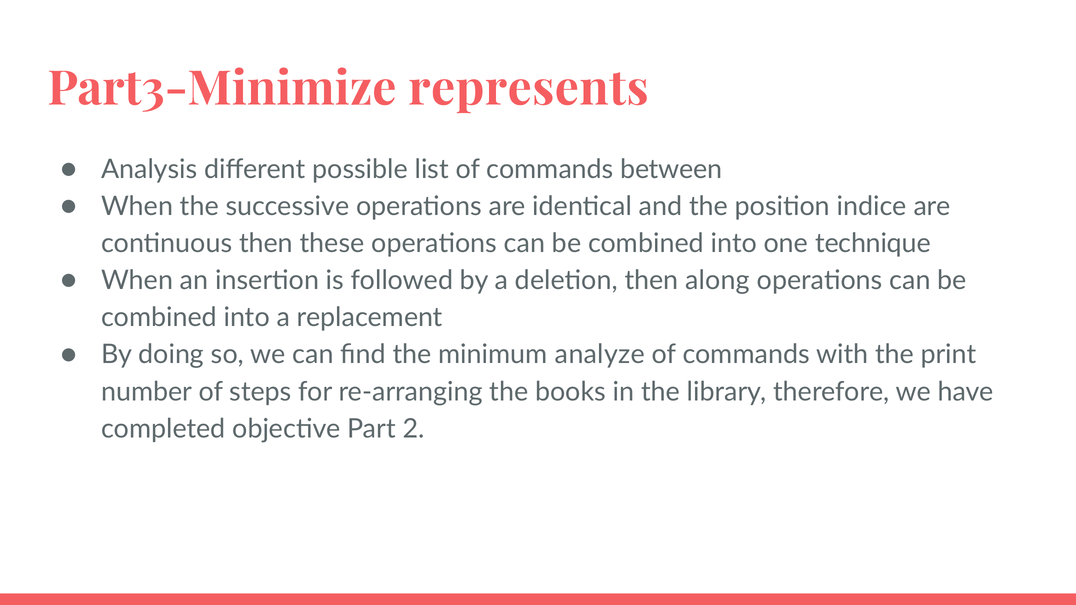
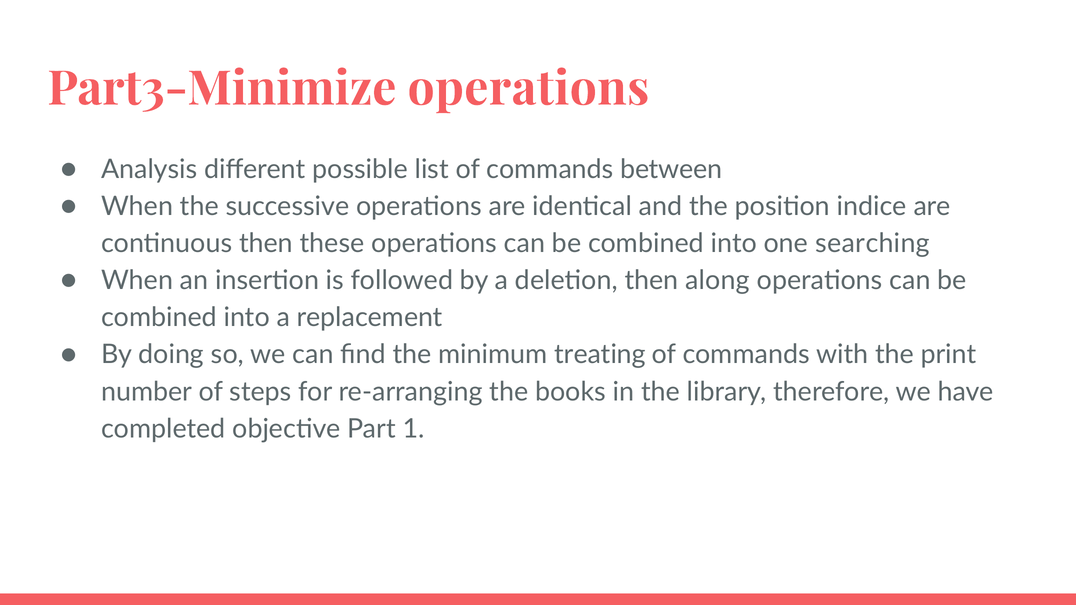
Part3-Minimize represents: represents -> operations (528, 89)
technique: technique -> searching (873, 243)
analyze: analyze -> treating (600, 355)
2: 2 -> 1 (414, 429)
